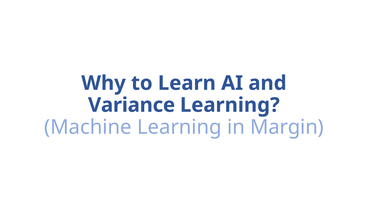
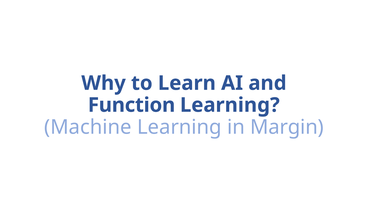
Variance: Variance -> Function (132, 105)
